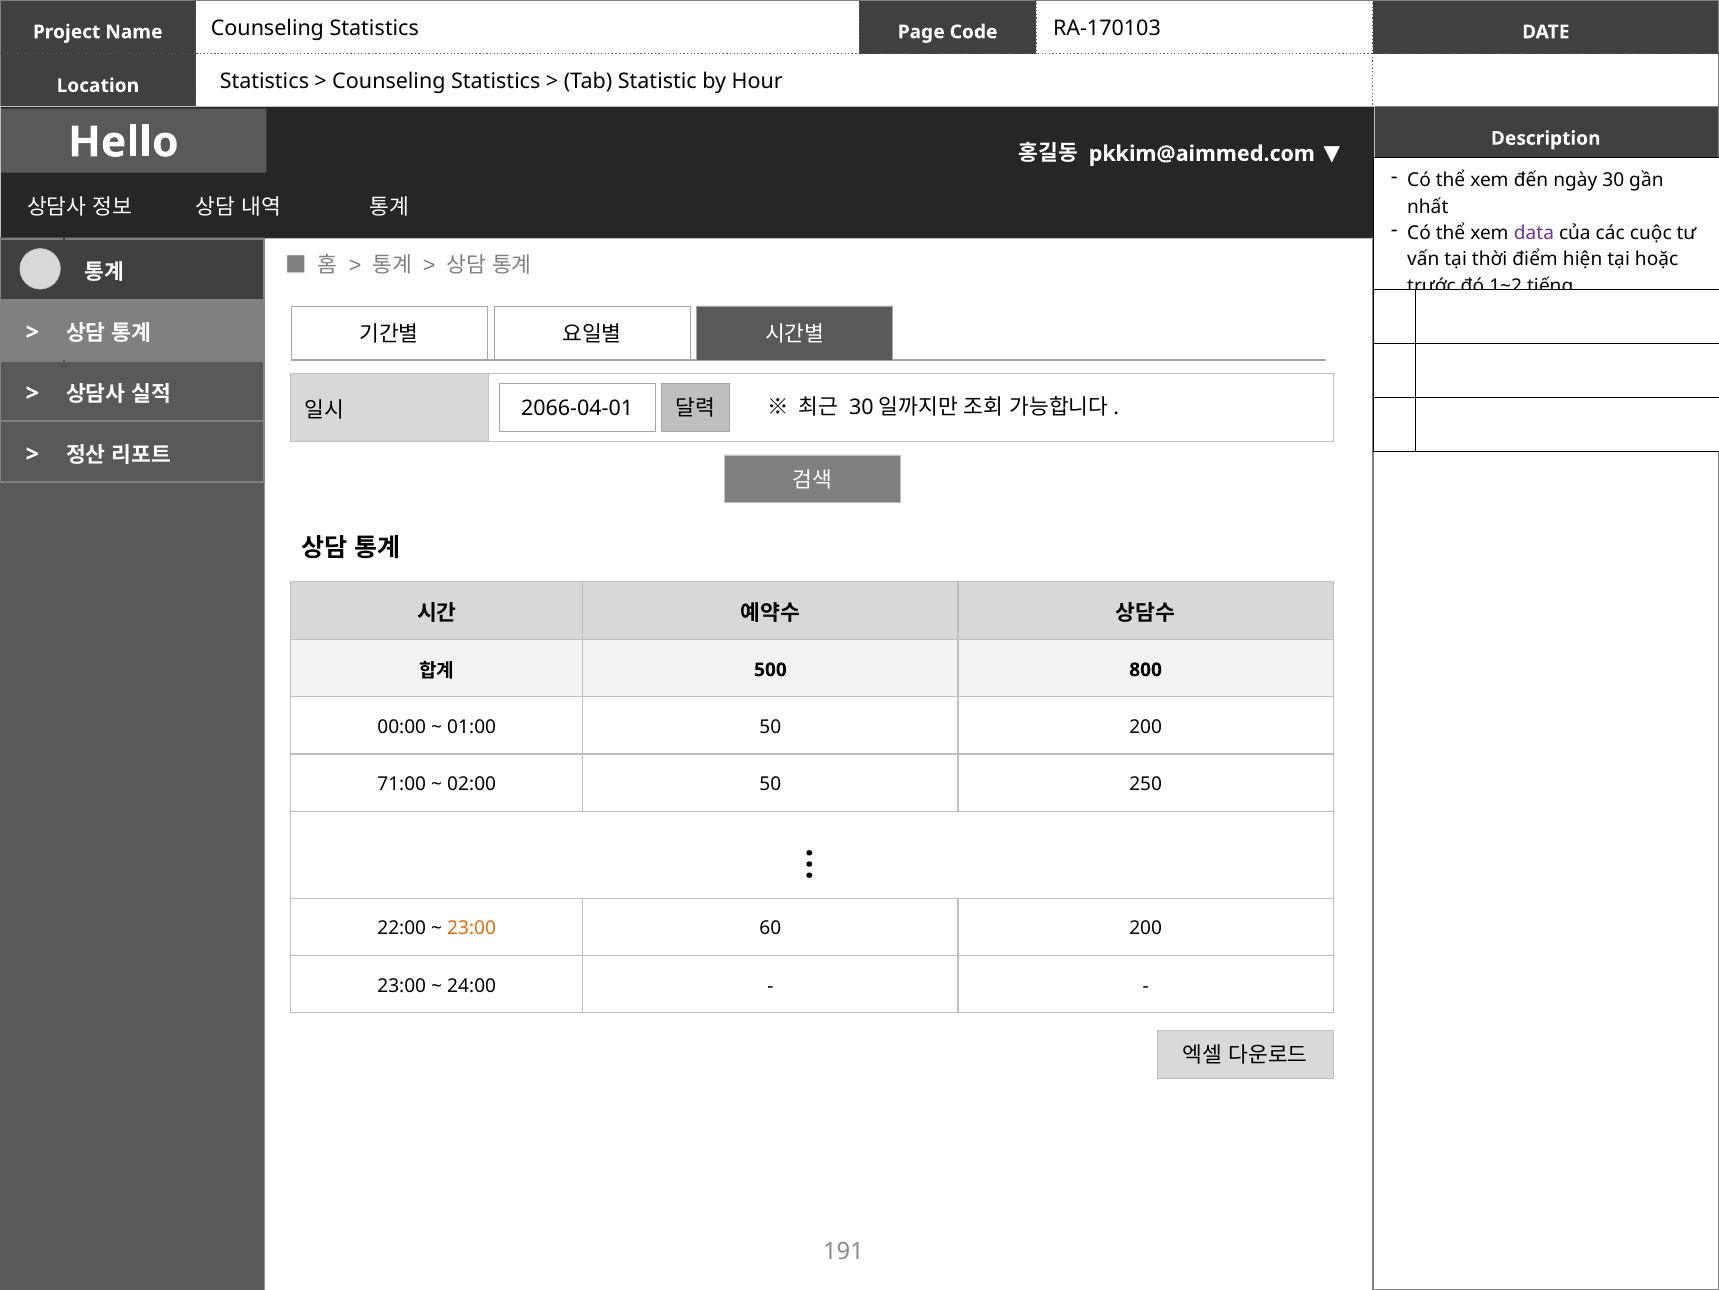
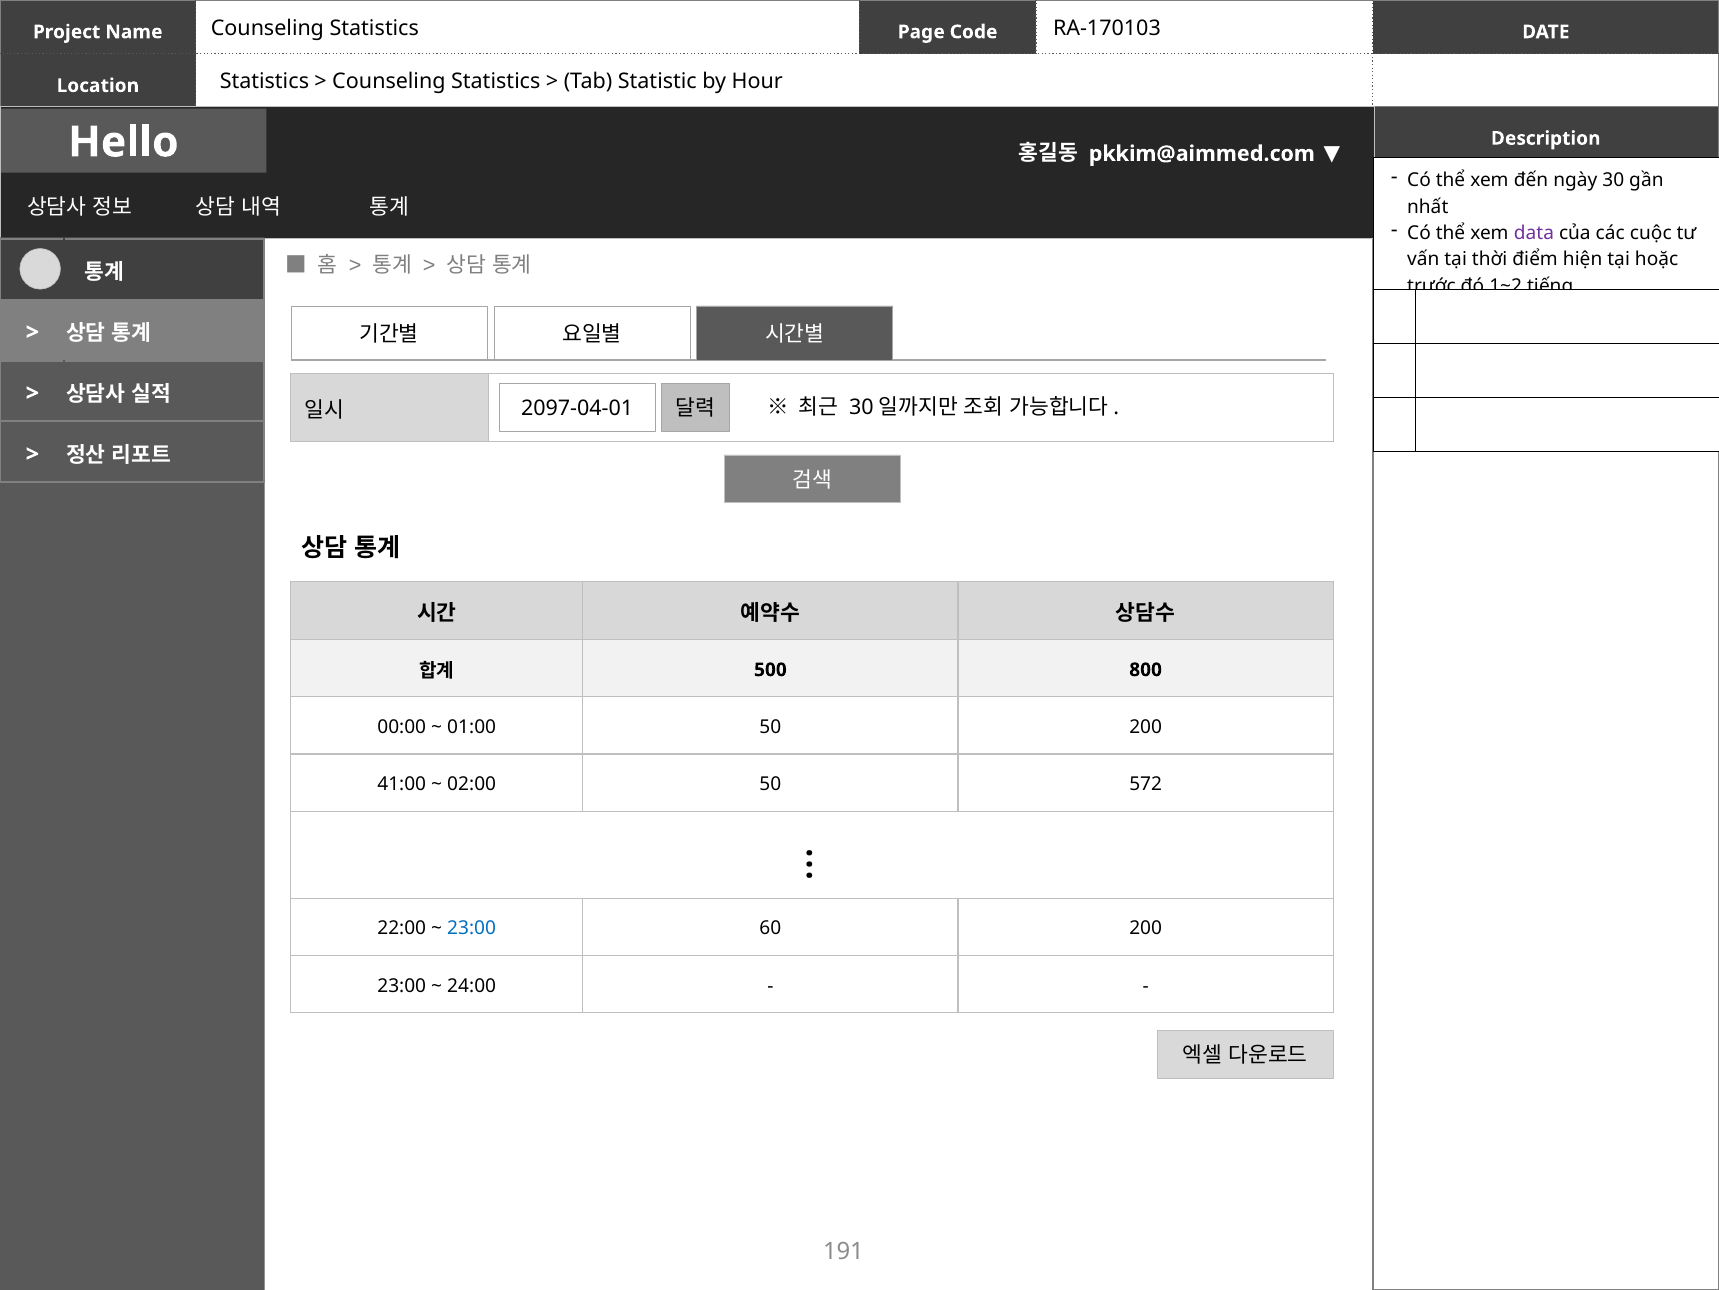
2066-04-01: 2066-04-01 -> 2097-04-01 (577, 409)
71:00: 71:00 -> 41:00 (402, 784)
250: 250 -> 572 (1146, 784)
23:00 colour: orange -> blue (472, 928)
